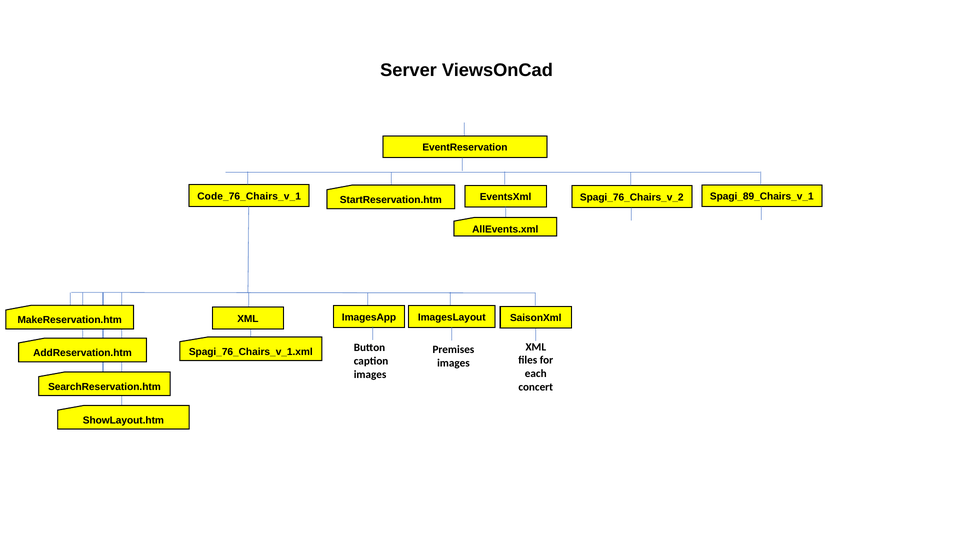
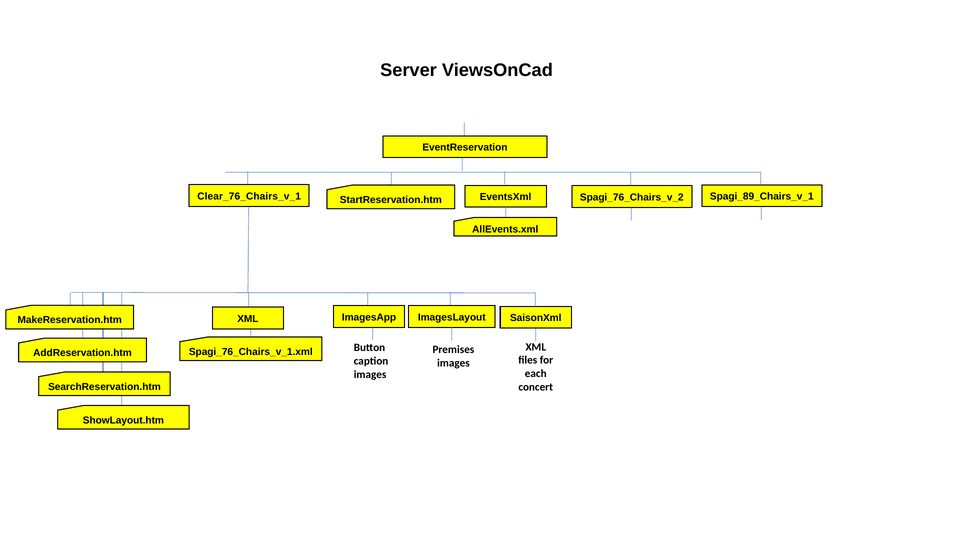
Code_76_Chairs_v_1: Code_76_Chairs_v_1 -> Clear_76_Chairs_v_1 (249, 196)
